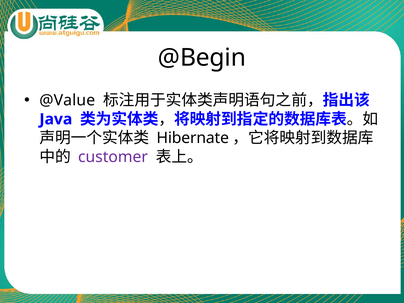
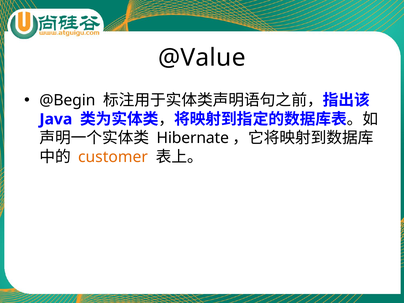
@Begin: @Begin -> @Value (202, 58)
@Value: @Value -> @Begin (67, 100)
customer colour: purple -> orange (113, 157)
